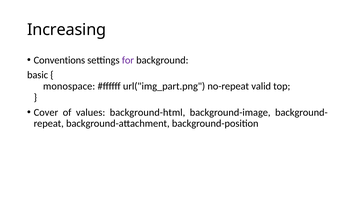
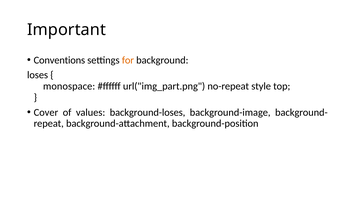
Increasing: Increasing -> Important (67, 30)
for colour: purple -> orange (128, 60)
basic: basic -> loses (38, 75)
valid: valid -> style (261, 86)
background-html: background-html -> background-loses (148, 112)
